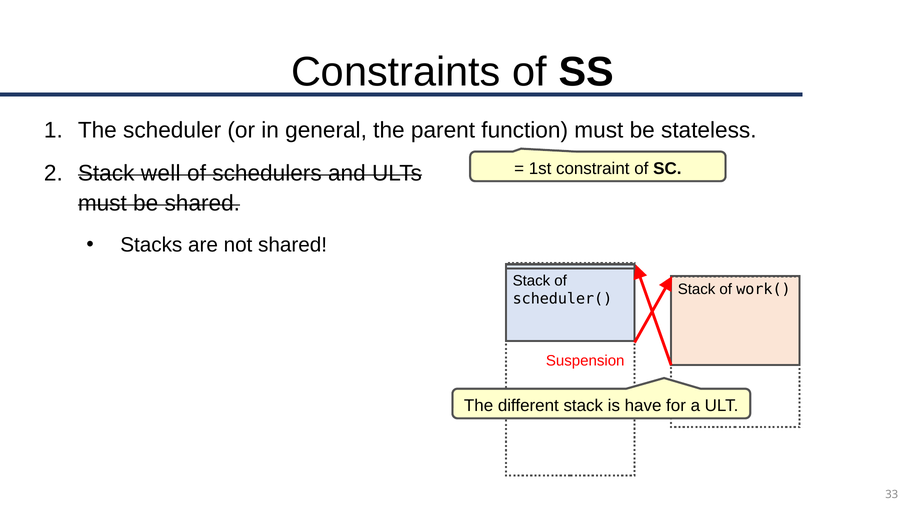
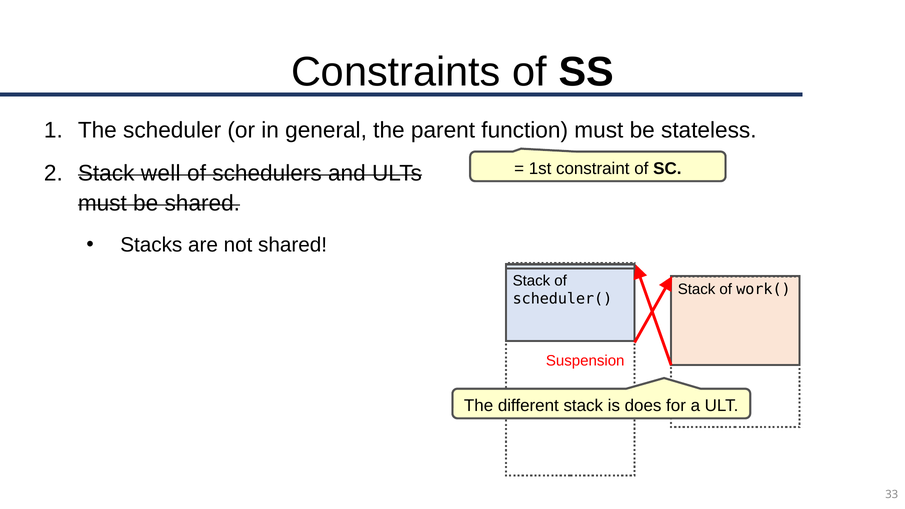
have: have -> does (643, 406)
